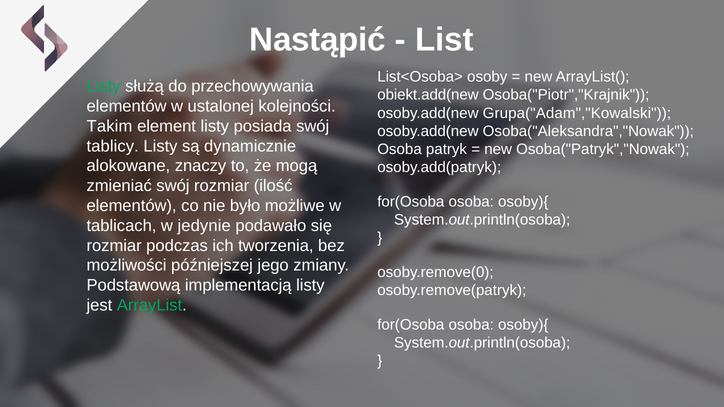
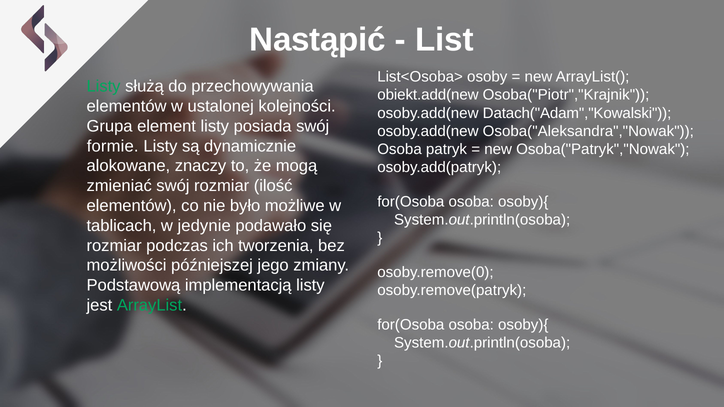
Grupa("Adam","Kowalski: Grupa("Adam","Kowalski -> Datach("Adam","Kowalski (577, 113)
Takim: Takim -> Grupa (110, 126)
tablicy: tablicy -> formie (113, 146)
